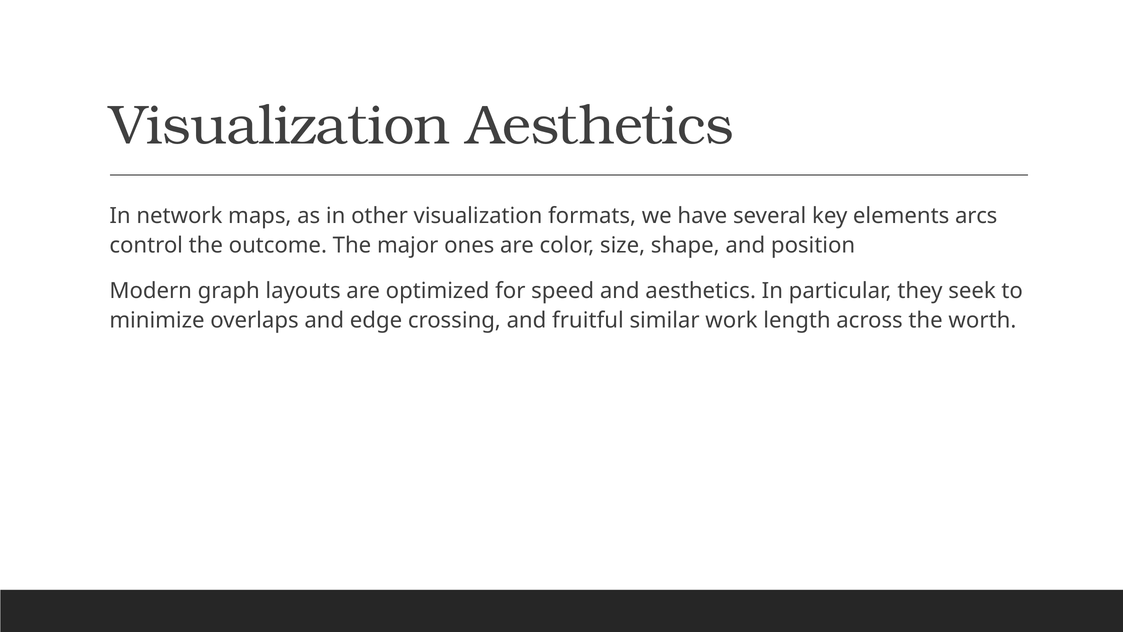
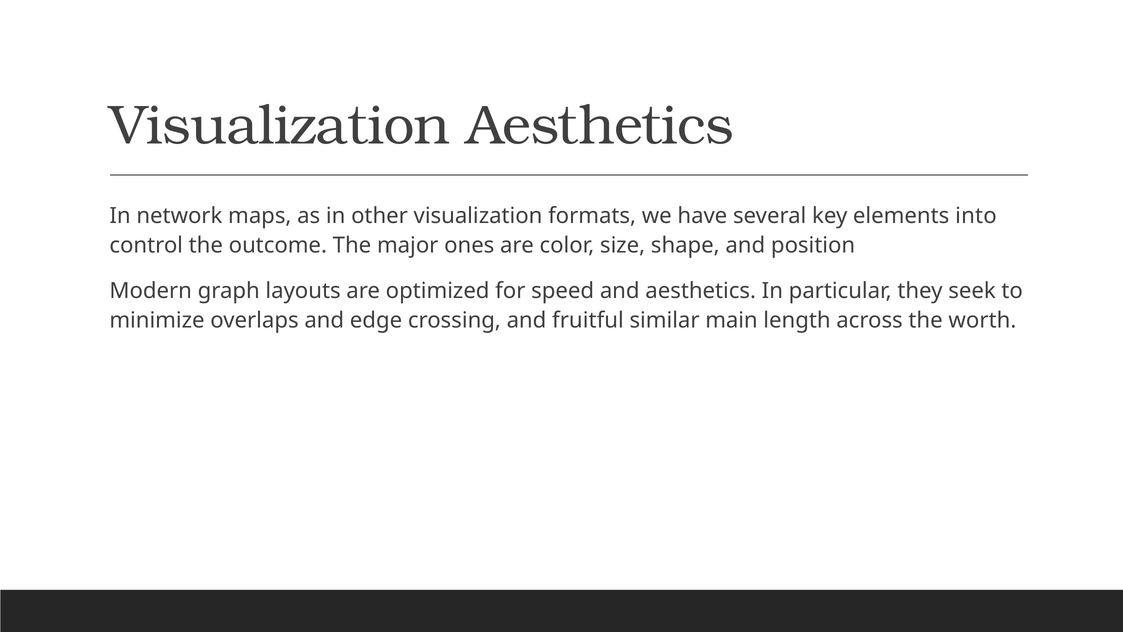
arcs: arcs -> into (976, 216)
work: work -> main (731, 320)
